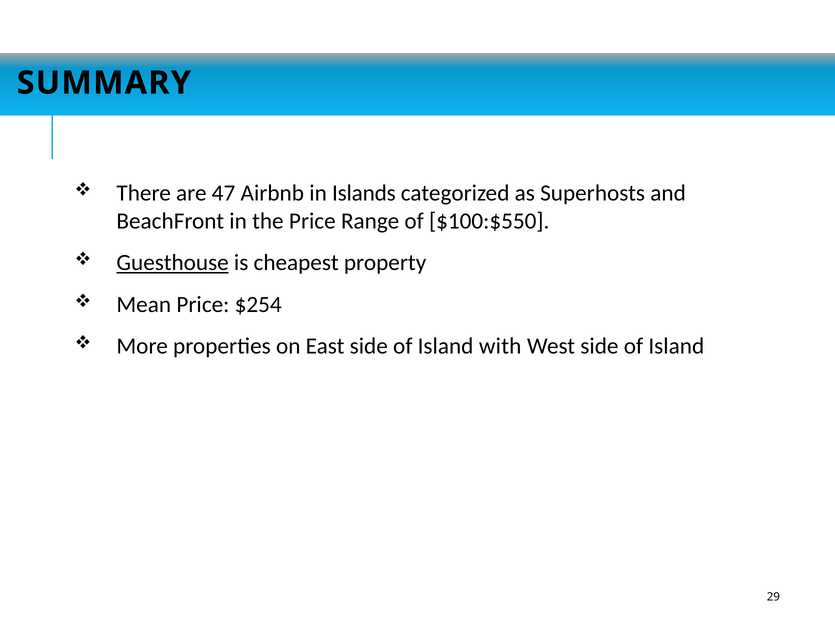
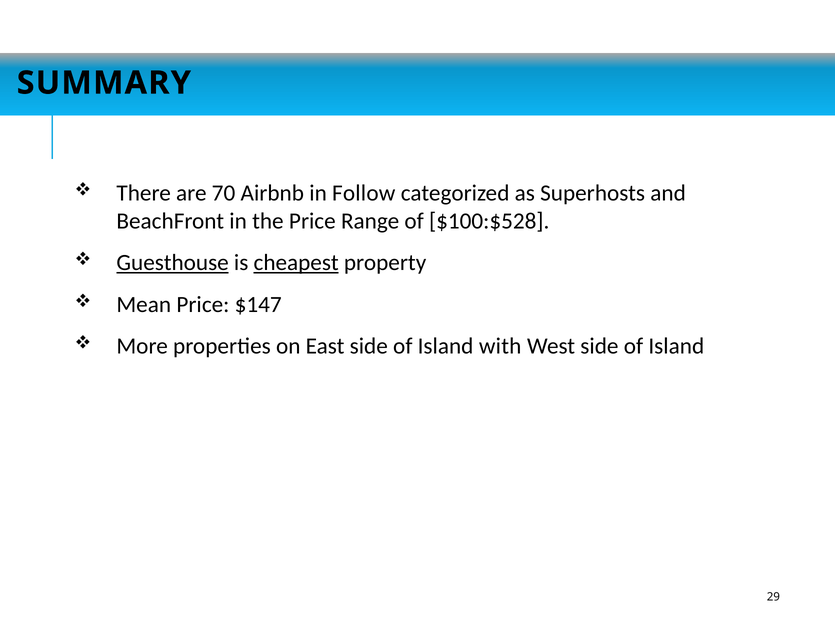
47: 47 -> 70 (224, 193)
Islands: Islands -> Follow (364, 193)
$100:$550: $100:$550 -> $100:$528 (489, 221)
cheapest underline: none -> present (296, 263)
$254: $254 -> $147 (258, 305)
